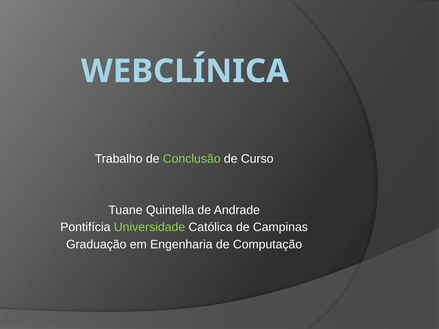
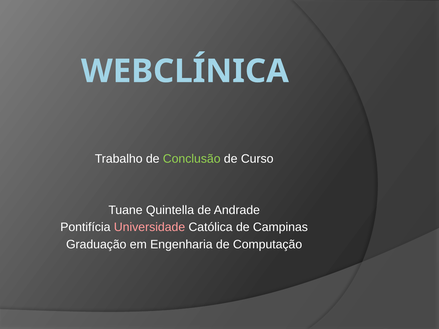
Universidade colour: light green -> pink (150, 227)
